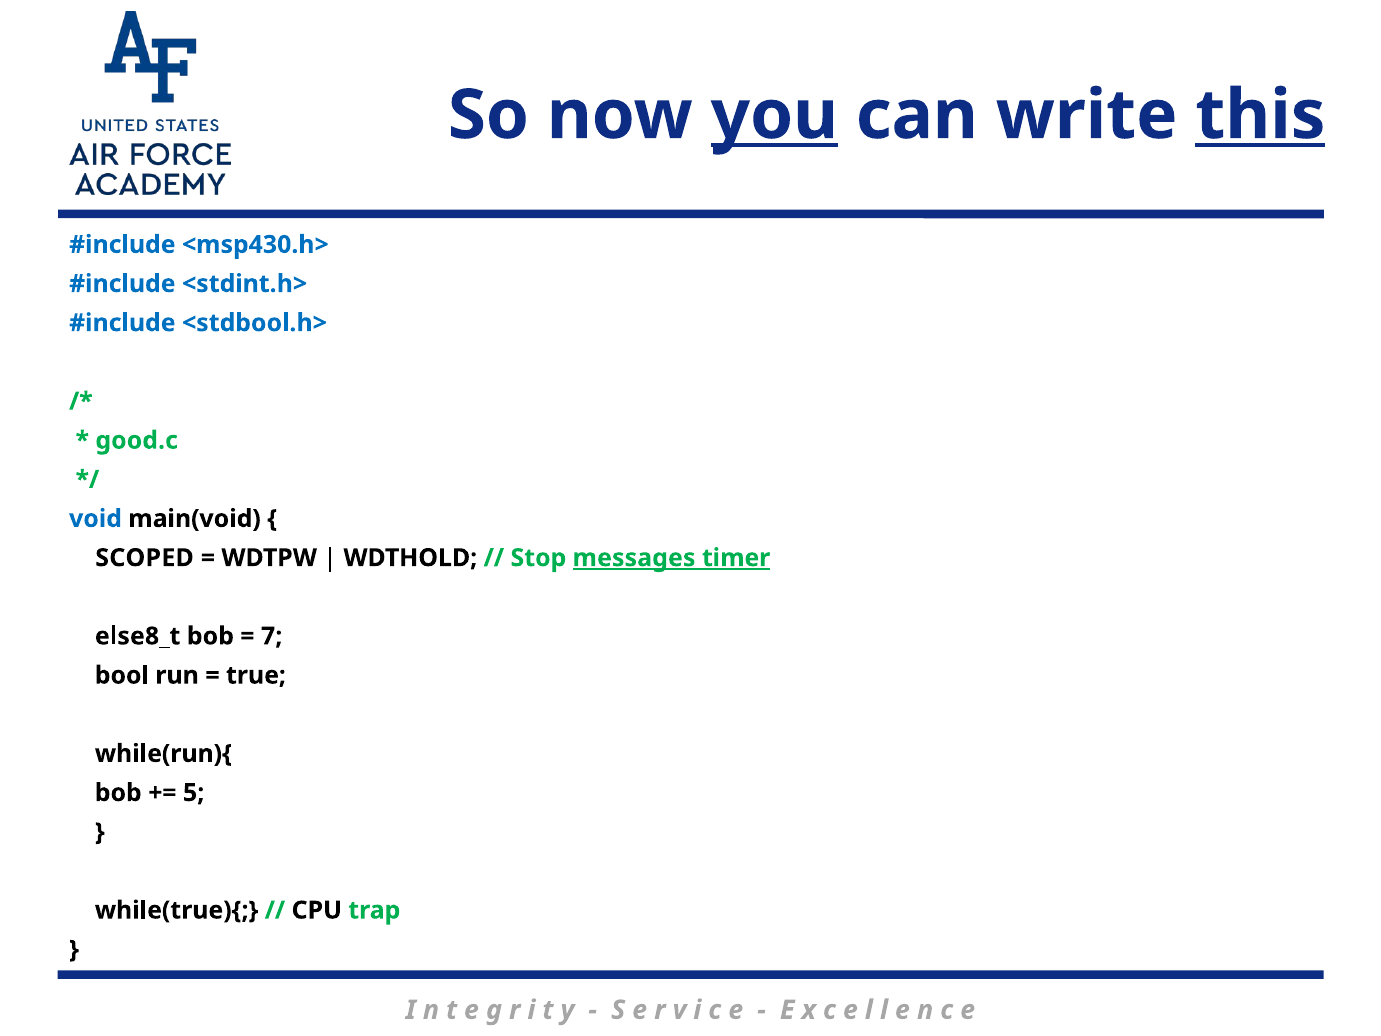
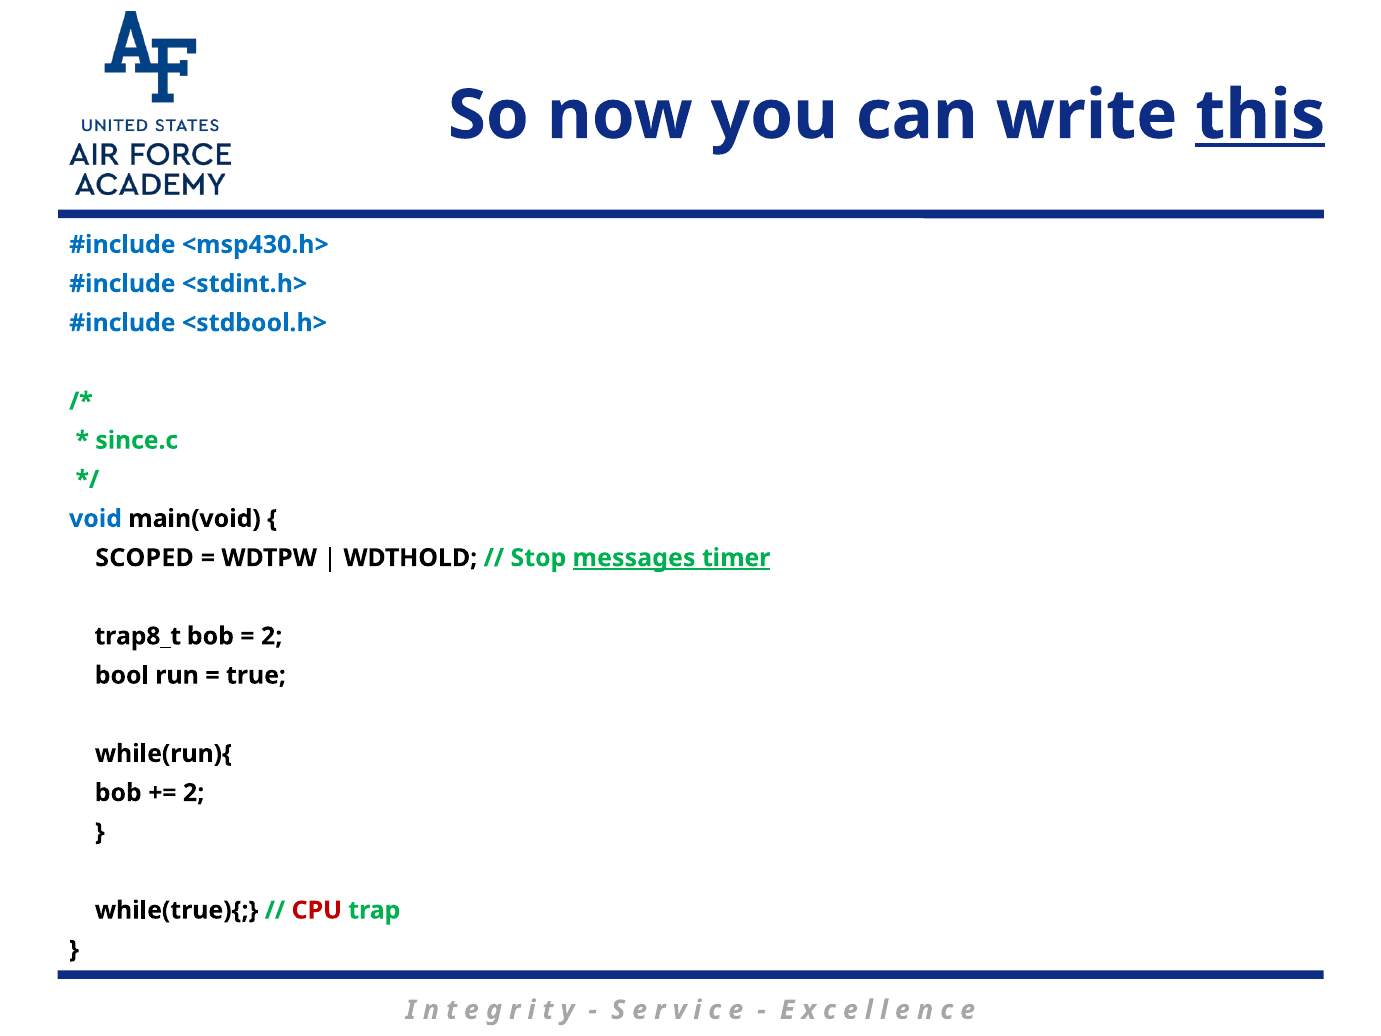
you underline: present -> none (774, 115)
good.c: good.c -> since.c (137, 440)
else8_t: else8_t -> trap8_t (138, 636)
7: 7 -> 2 (272, 636)
5: 5 -> 2 (194, 793)
CPU colour: black -> red (317, 910)
